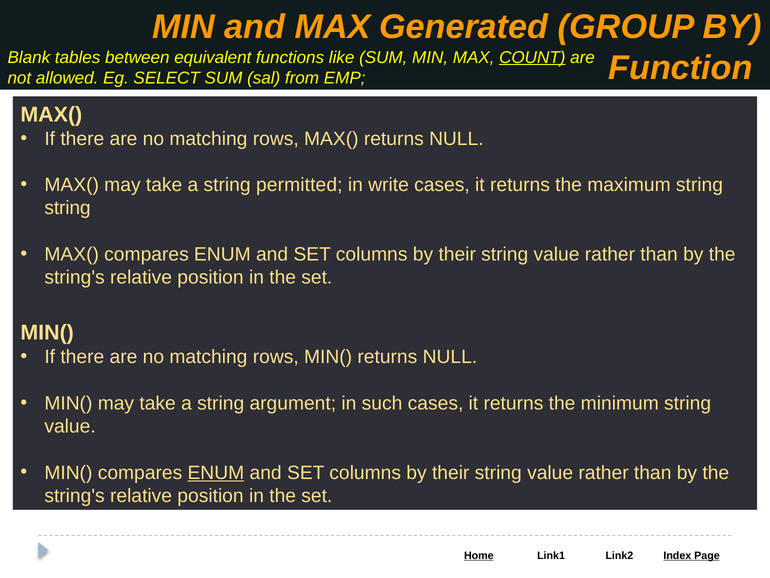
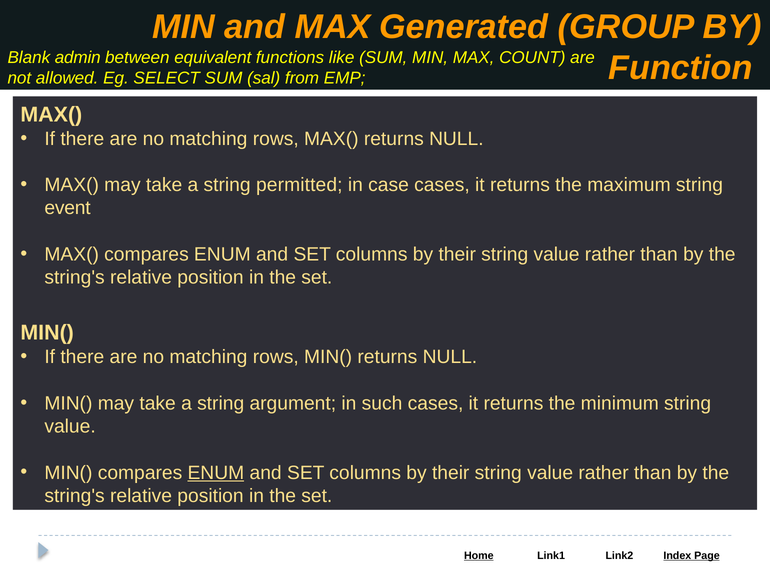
tables: tables -> admin (78, 57)
COUNT underline: present -> none (532, 57)
write: write -> case (389, 185)
string: string -> event (68, 208)
